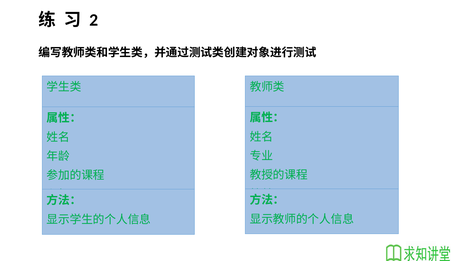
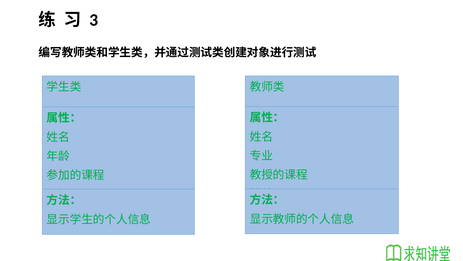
2: 2 -> 3 (94, 20)
